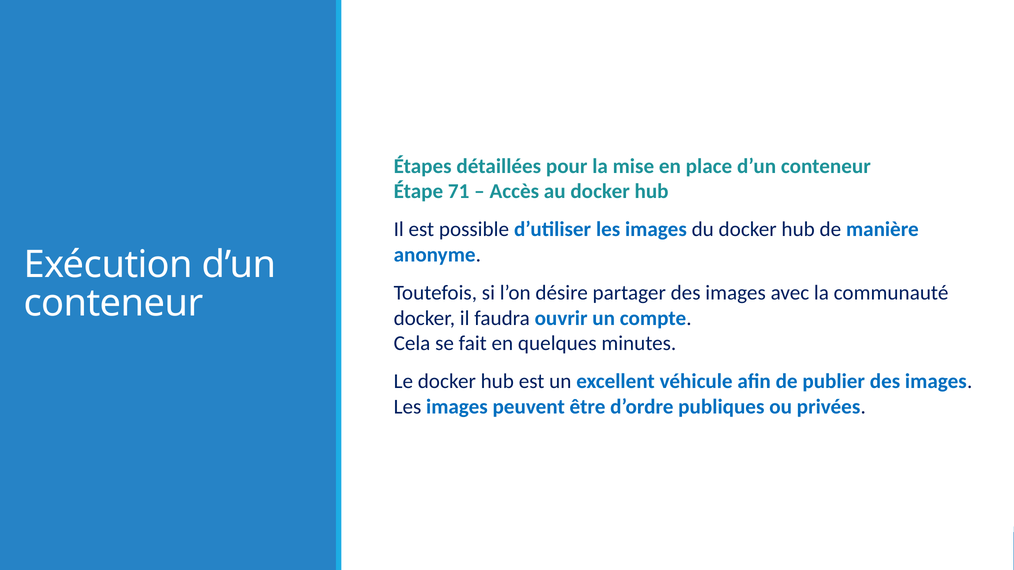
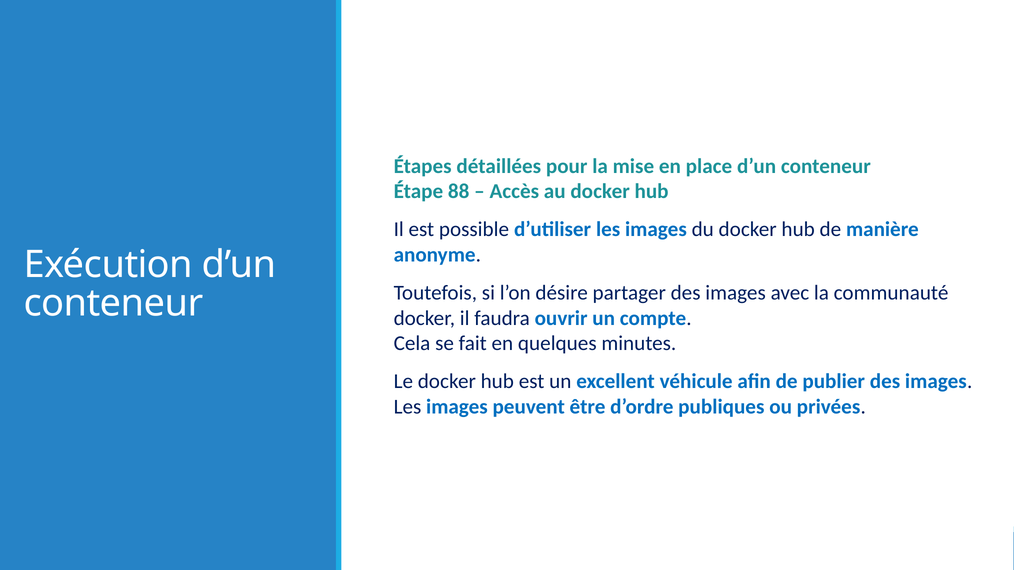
71: 71 -> 88 (459, 192)
